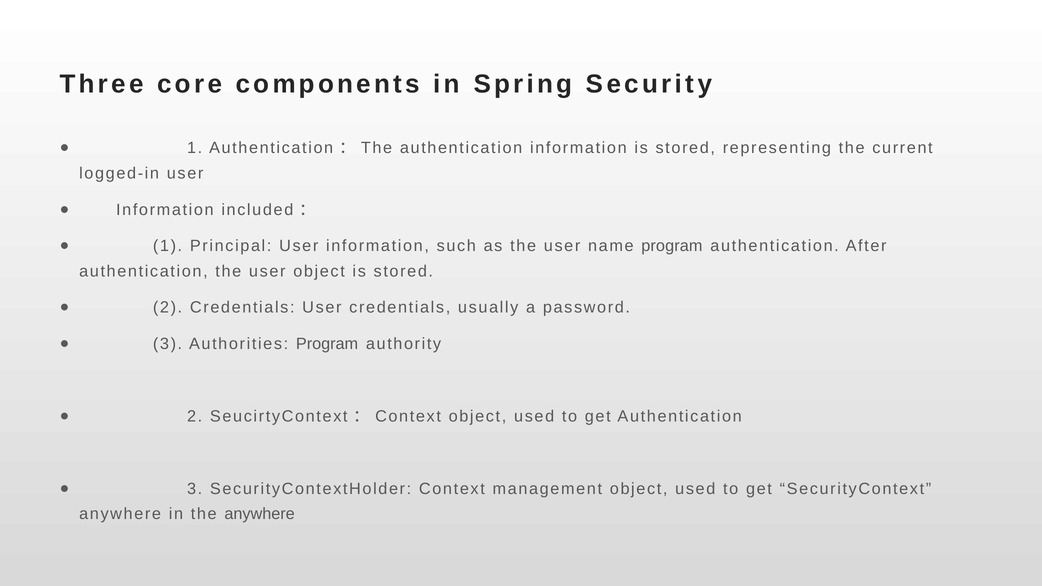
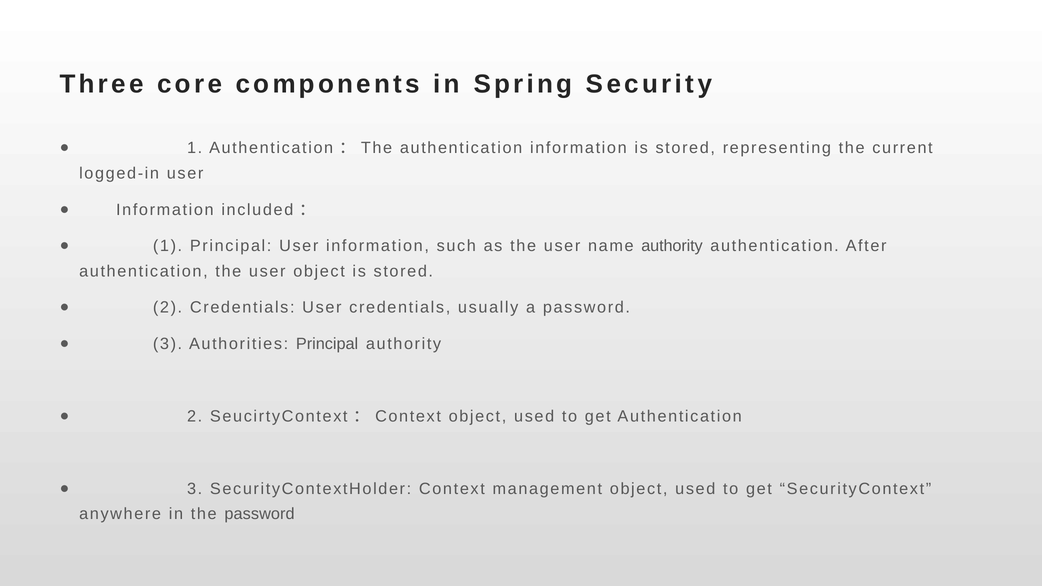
name program: program -> authority (672, 246)
Authorities Program: Program -> Principal (327, 344)
the anywhere: anywhere -> password (260, 514)
